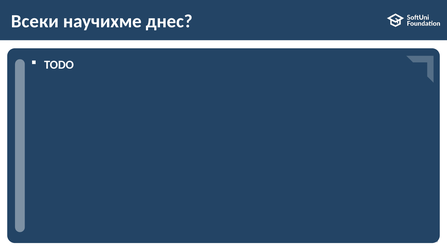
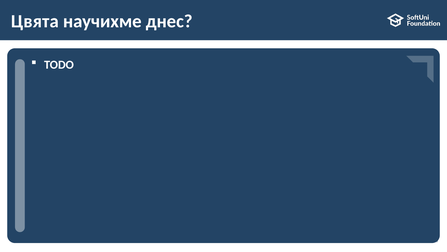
Всеки: Всеки -> Цвята (35, 21)
